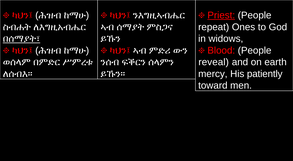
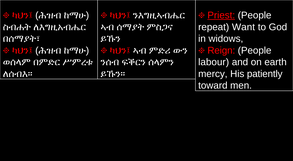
Ones: Ones -> Want (243, 27)
በሰማያት፣ underline: present -> none (22, 39)
Blood: Blood -> Reign (221, 50)
reveal: reveal -> labour (214, 62)
